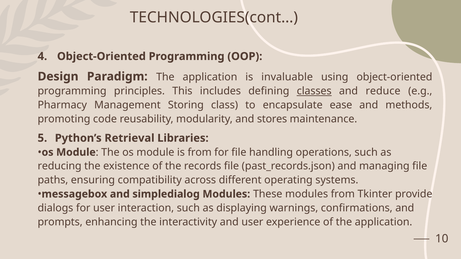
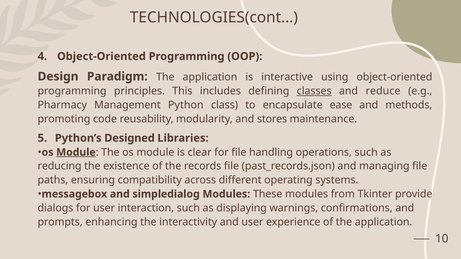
invaluable: invaluable -> interactive (287, 77)
Storing: Storing -> Python (186, 105)
Retrieval: Retrieval -> Designed (130, 138)
Module underline: none -> present (76, 152)
is from: from -> clear (200, 152)
